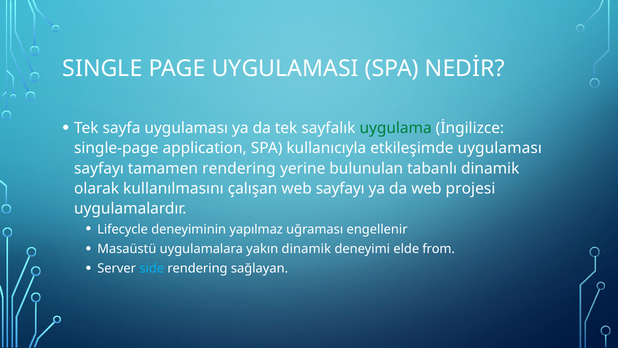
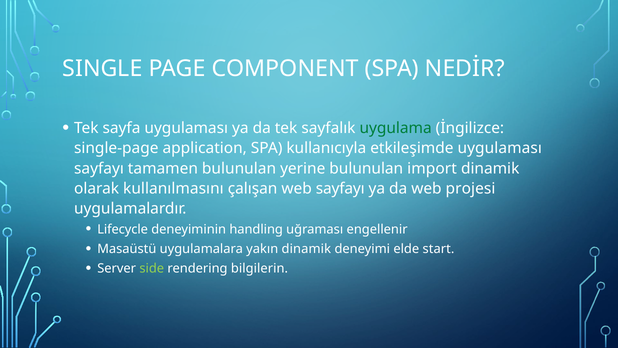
UYGULAMASI: UYGULAMASI -> COMPONENT (285, 69)
tamamen rendering: rendering -> bulunulan (239, 168)
tabanlı: tabanlı -> import (432, 168)
yapılmaz: yapılmaz -> handling (256, 229)
from: from -> start (438, 249)
side colour: light blue -> light green (152, 268)
sağlayan: sağlayan -> bilgilerin (259, 268)
